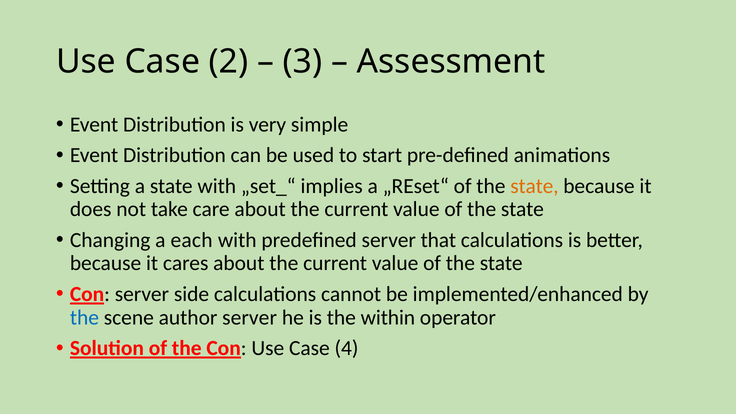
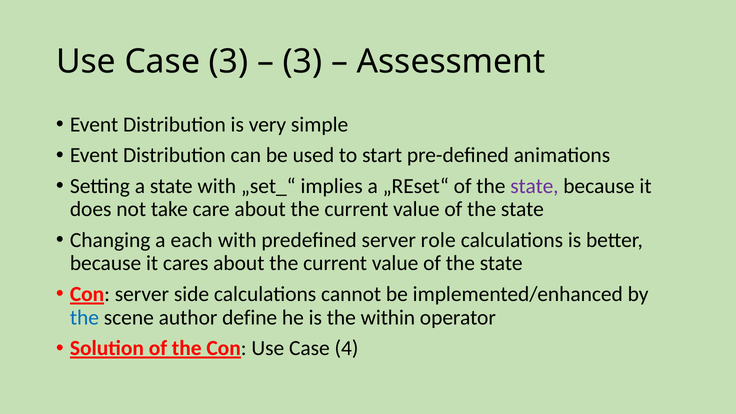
Case 2: 2 -> 3 (229, 62)
state colour: orange -> purple (534, 186)
that: that -> role (438, 240)
author server: server -> define (250, 317)
